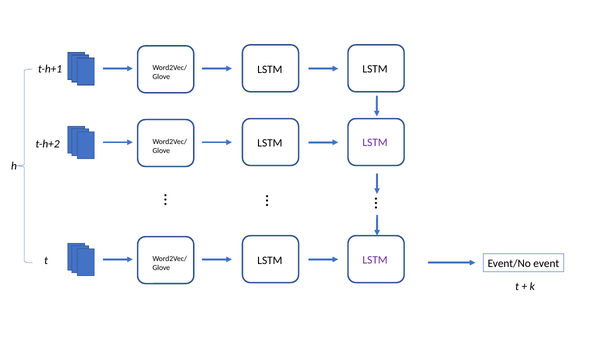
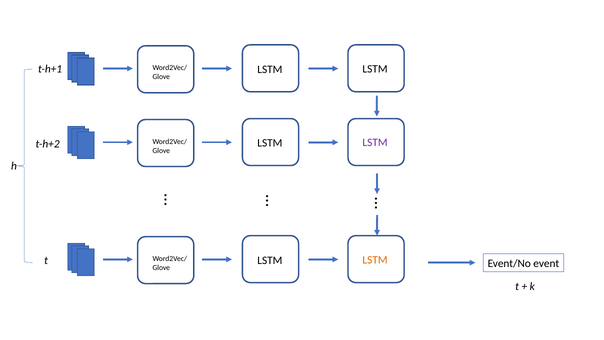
LSTM colour: purple -> orange (375, 260)
